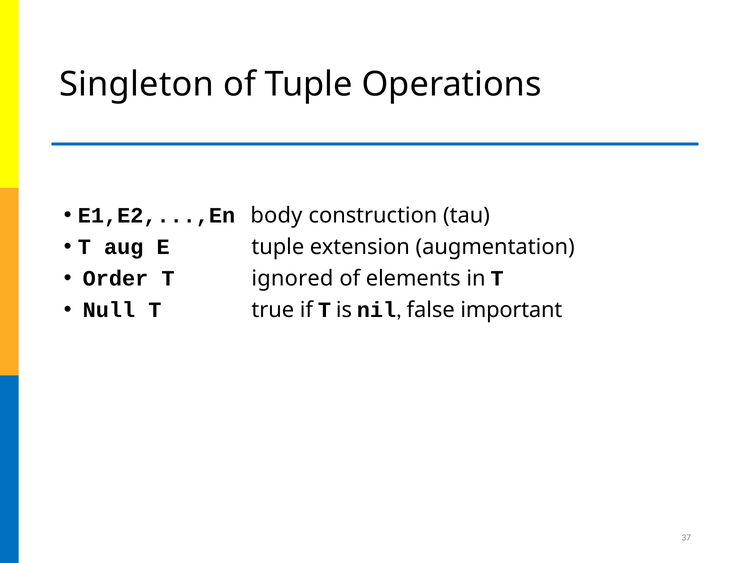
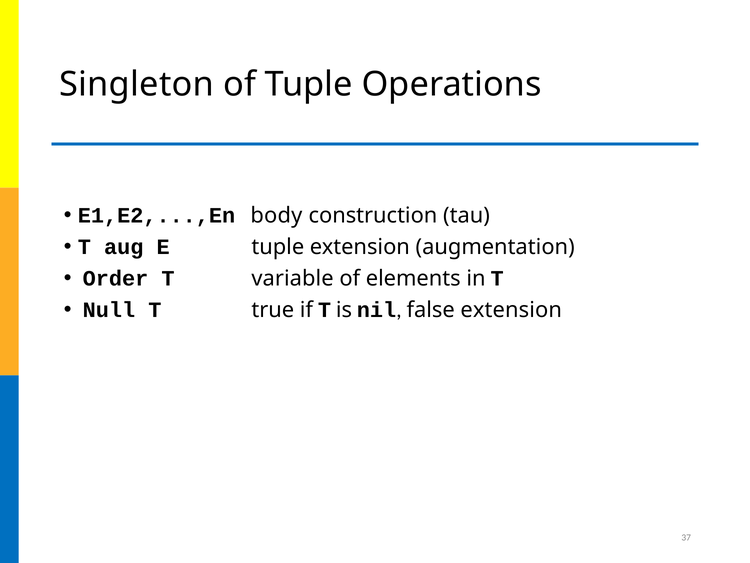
ignored: ignored -> variable (293, 278)
false important: important -> extension (511, 310)
